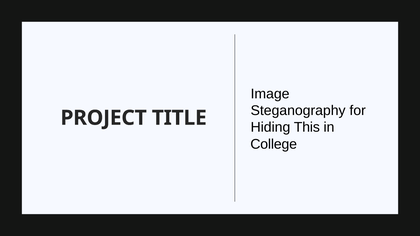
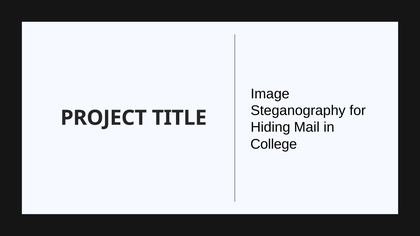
This: This -> Mail (307, 128)
